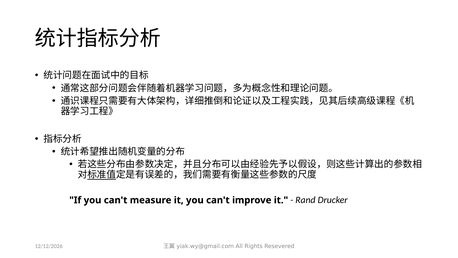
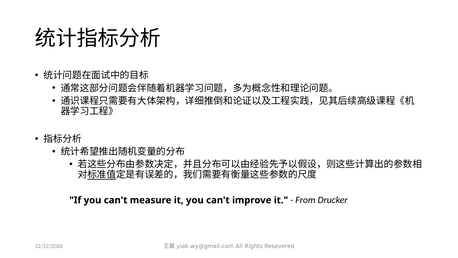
Rand: Rand -> From (305, 200)
